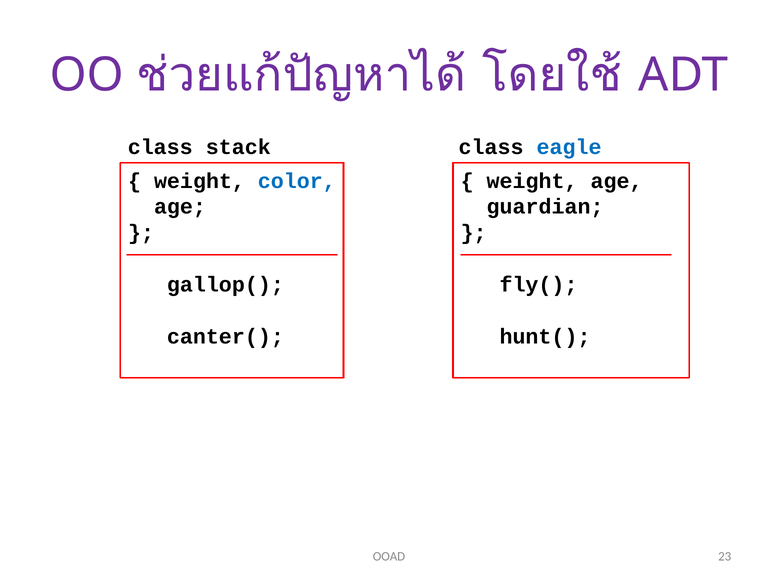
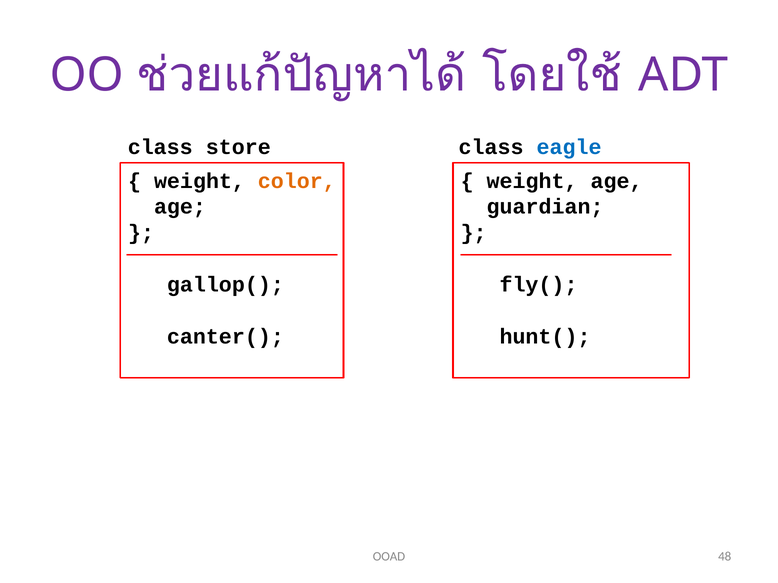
stack: stack -> store (238, 147)
color colour: blue -> orange (297, 181)
23: 23 -> 48 (725, 557)
